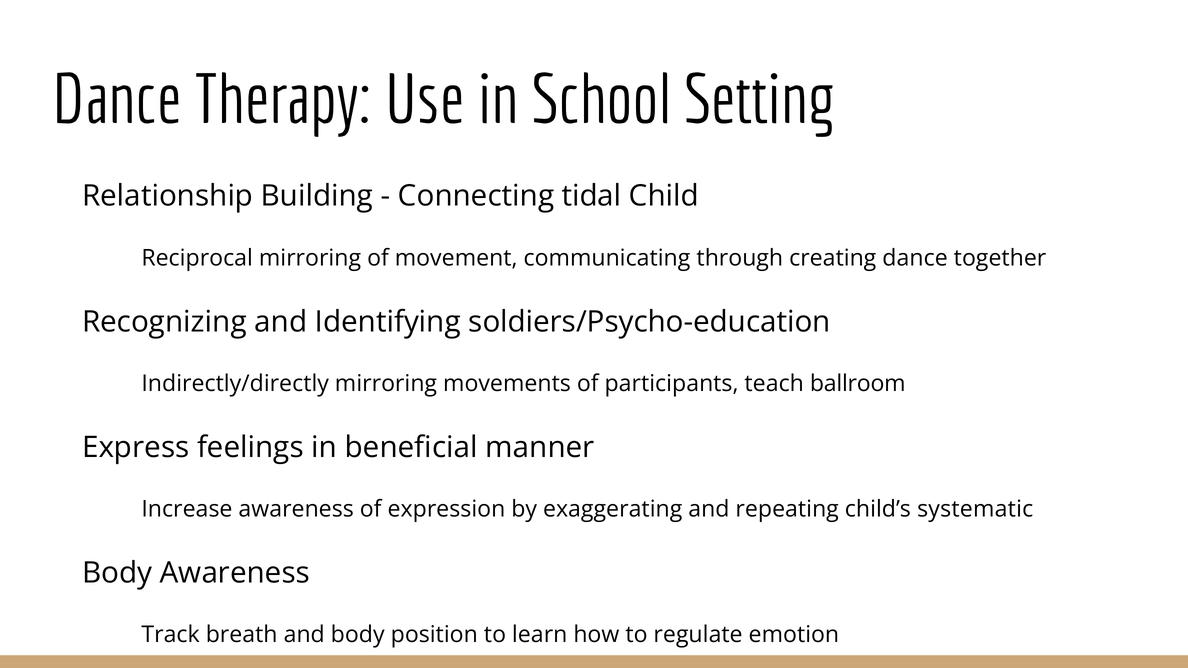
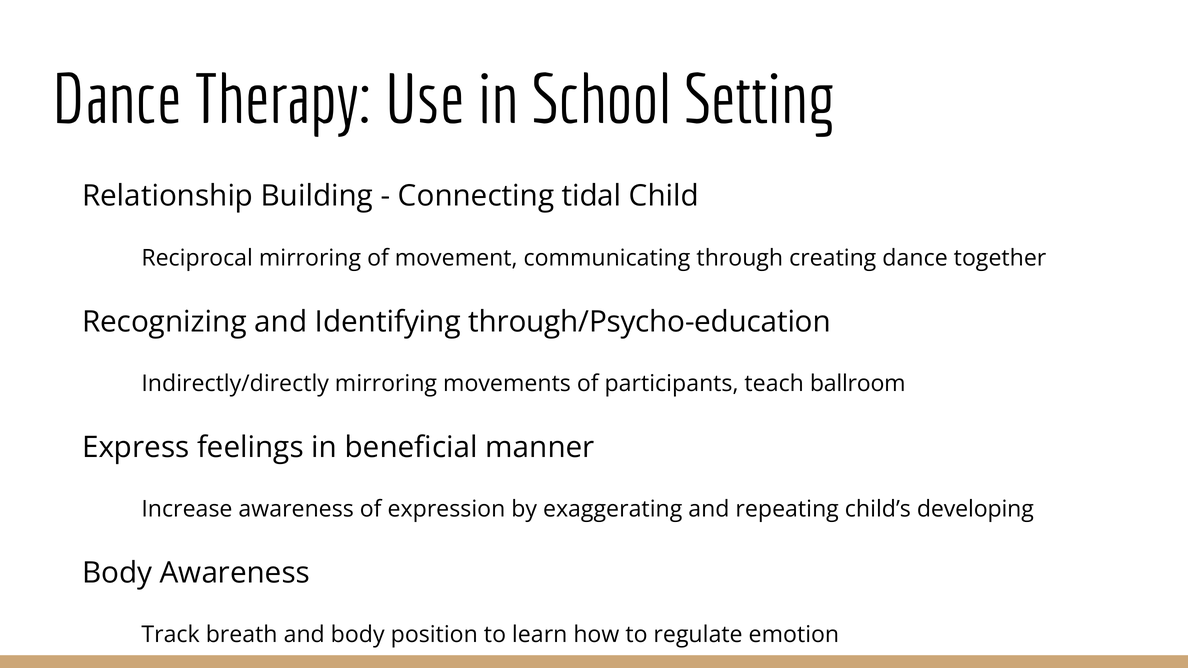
soldiers/Psycho-education: soldiers/Psycho-education -> through/Psycho-education (650, 322)
systematic: systematic -> developing (975, 509)
